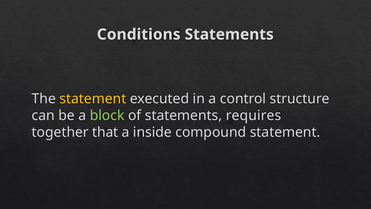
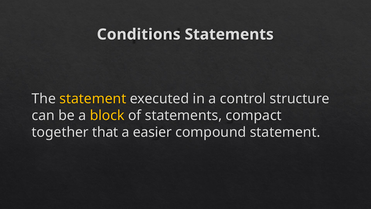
block colour: light green -> yellow (107, 115)
requires: requires -> compact (254, 115)
inside: inside -> easier (152, 132)
